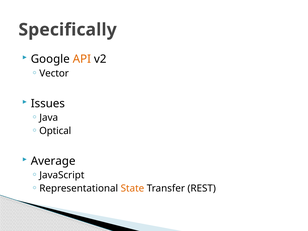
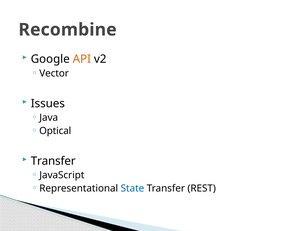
Specifically: Specifically -> Recombine (68, 30)
Average: Average -> Transfer (53, 161)
State colour: orange -> blue (132, 188)
